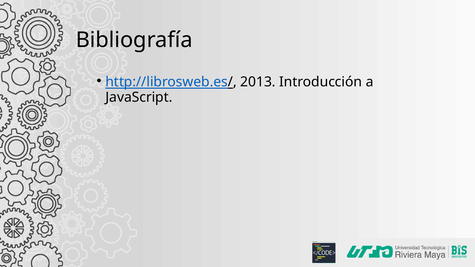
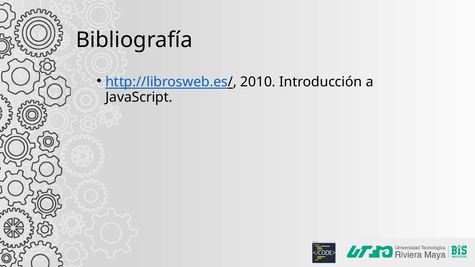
2013: 2013 -> 2010 (258, 82)
